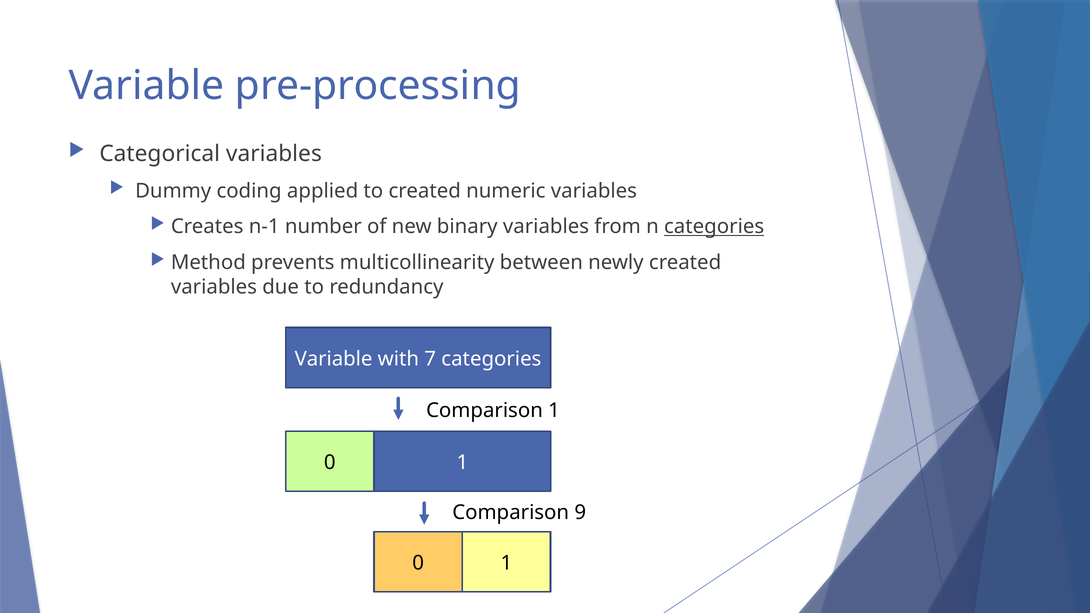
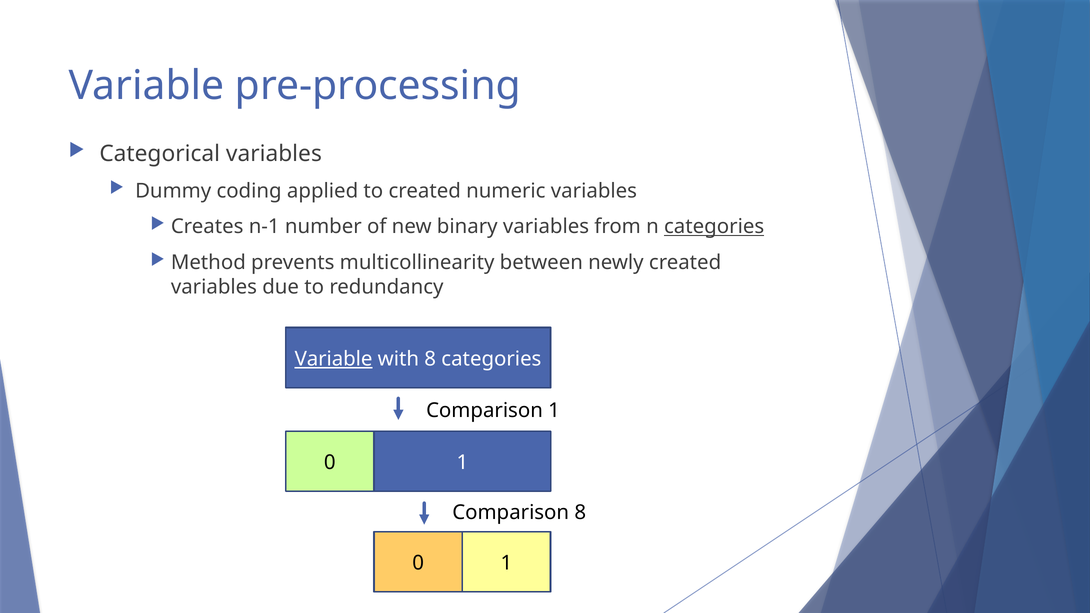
Variable underline: none -> present (334, 359)
with 7: 7 -> 8 (430, 359)
Comparison 9: 9 -> 8 (580, 513)
